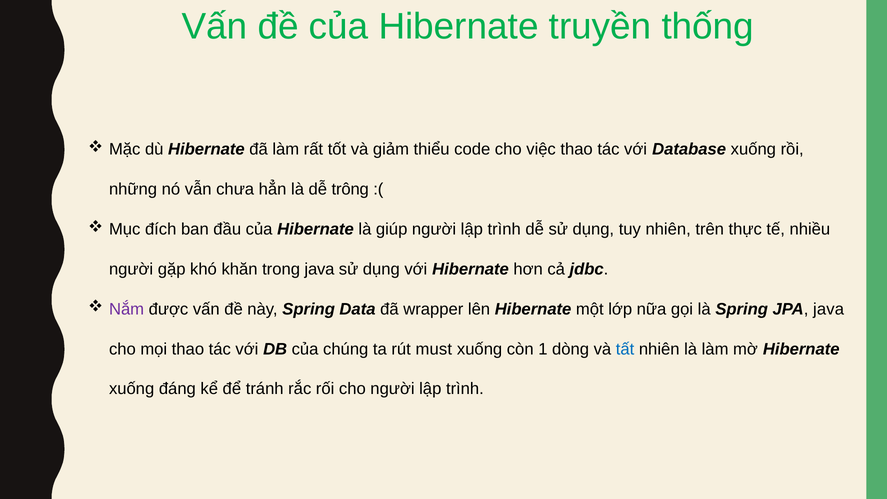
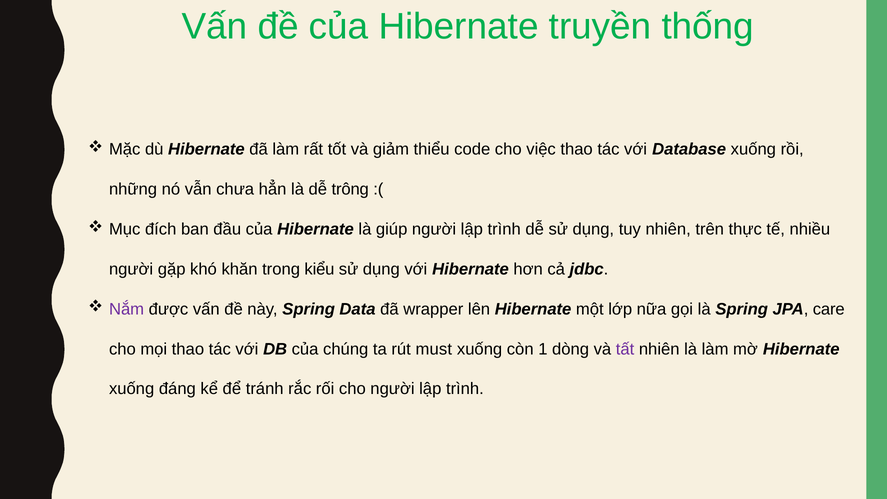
trong java: java -> kiểu (319, 269)
JPA java: java -> care (829, 309)
tất colour: blue -> purple (625, 349)
